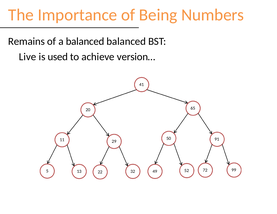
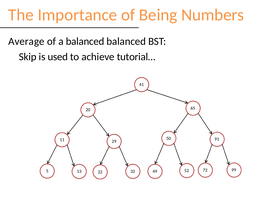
Remains: Remains -> Average (26, 41)
Live: Live -> Skip (28, 57)
version…: version… -> tutorial… (136, 57)
